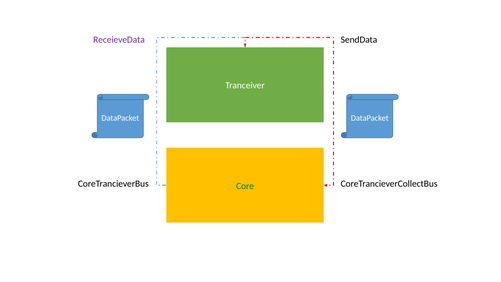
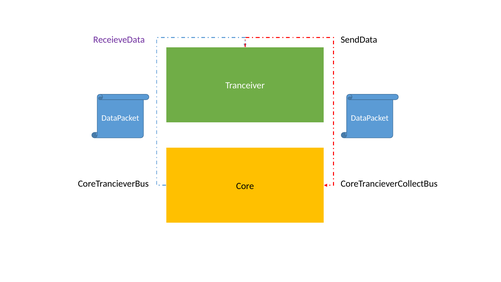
Core colour: green -> black (245, 186)
